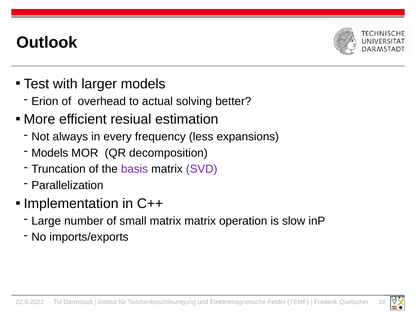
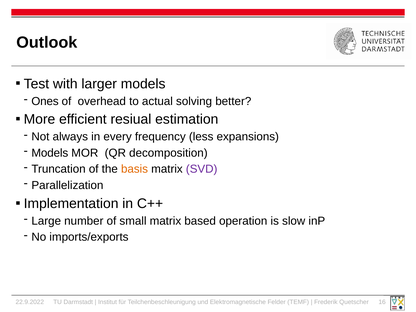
Erion: Erion -> Ones (45, 101)
basis colour: purple -> orange (134, 169)
matrix matrix: matrix -> based (200, 221)
